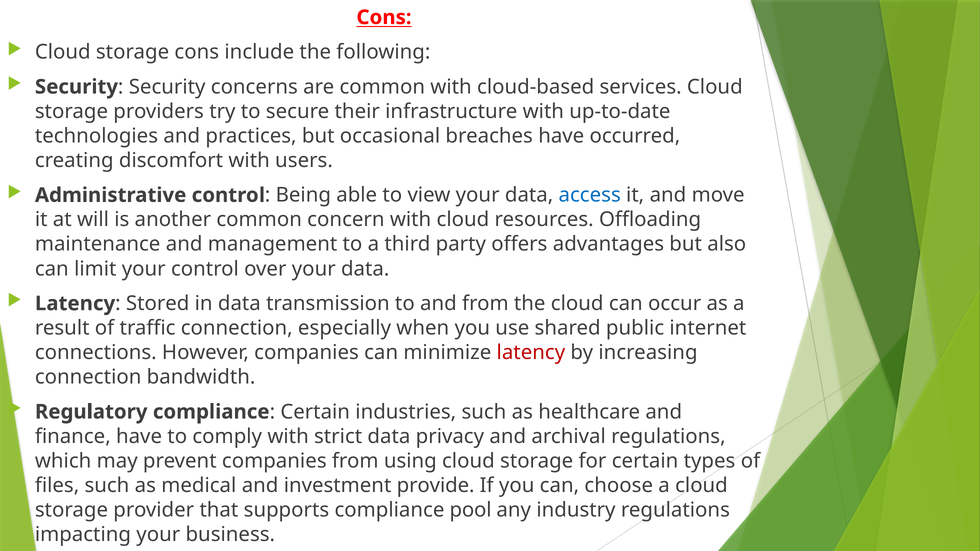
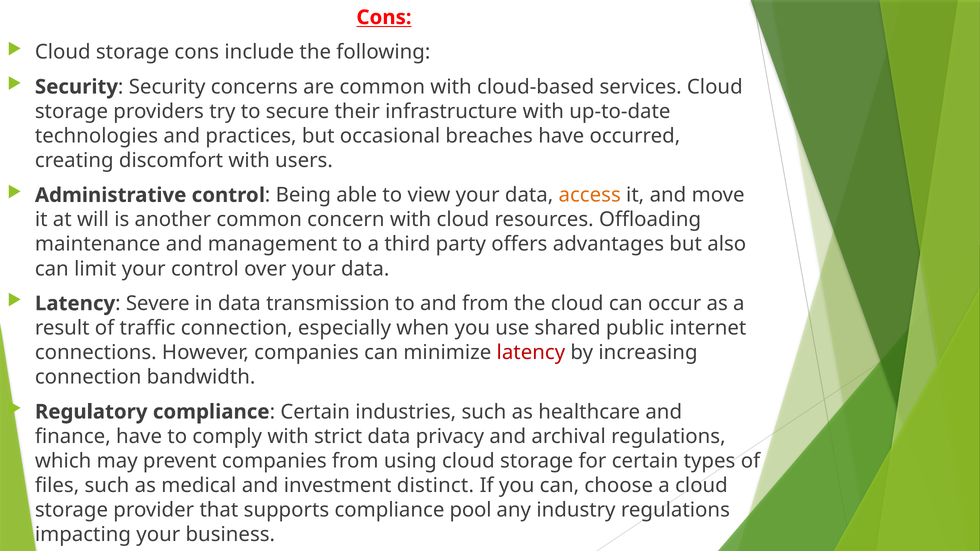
access colour: blue -> orange (590, 195)
Stored: Stored -> Severe (158, 304)
provide: provide -> distinct (435, 486)
